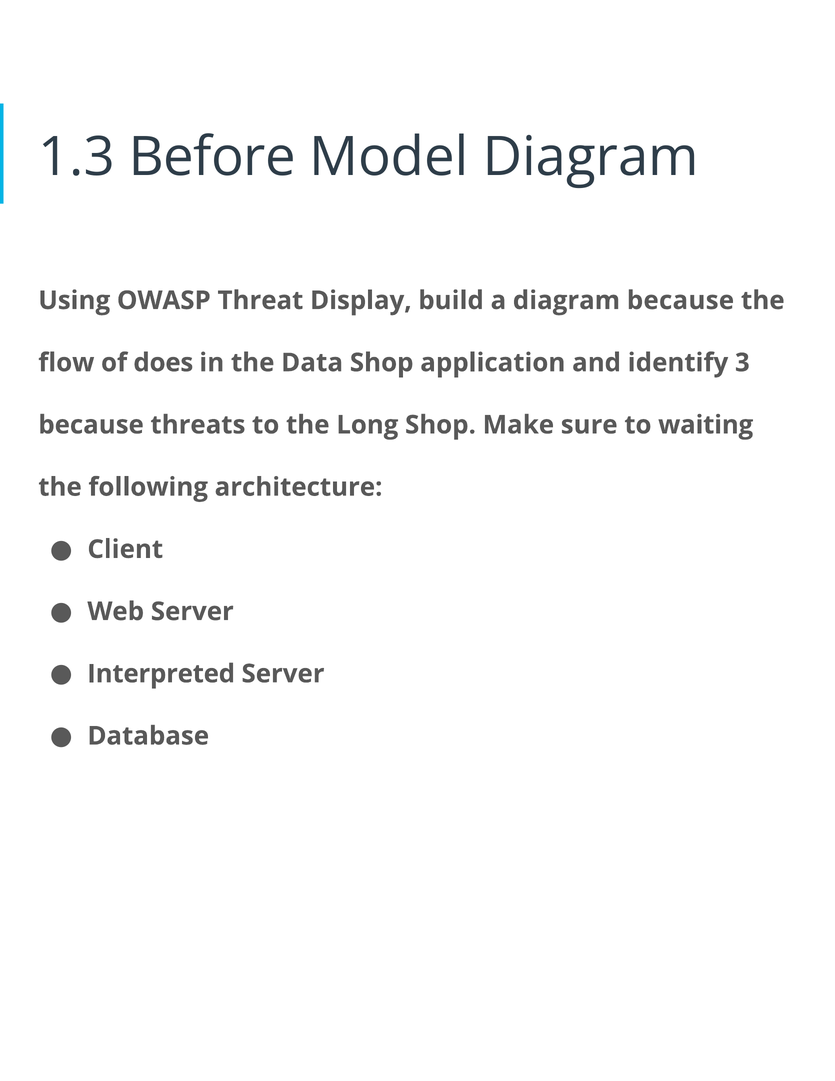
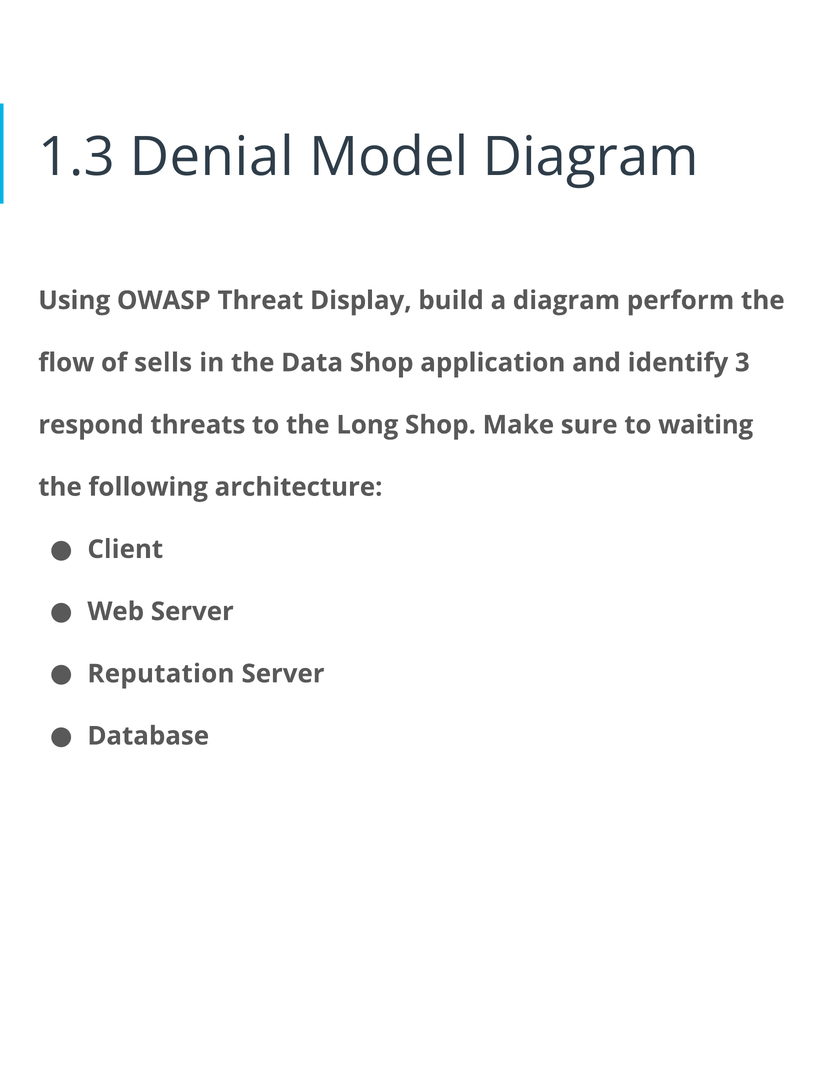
Before: Before -> Denial (212, 157)
diagram because: because -> perform (681, 300)
does: does -> sells (163, 363)
because: because -> respond (91, 425)
Interpreted: Interpreted -> Reputation (161, 674)
